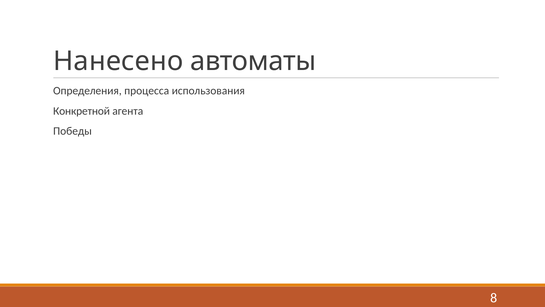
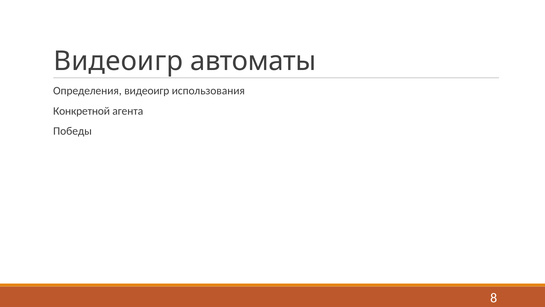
Нанесено: Нанесено -> Видеоигр (118, 61)
Определения процесса: процесса -> видеоигр (147, 91)
